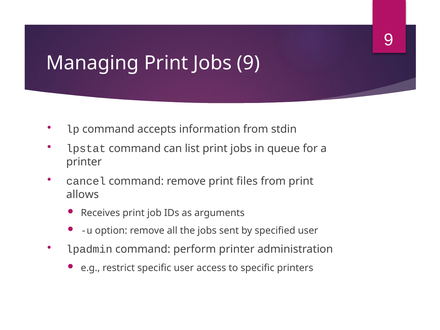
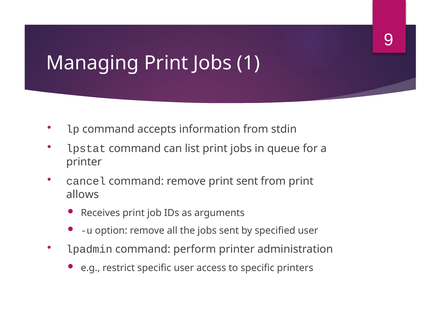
Jobs 9: 9 -> 1 (248, 63)
print files: files -> sent (247, 181)
